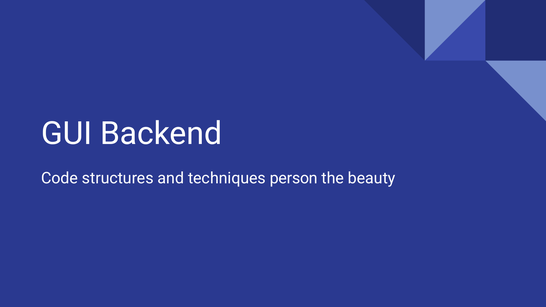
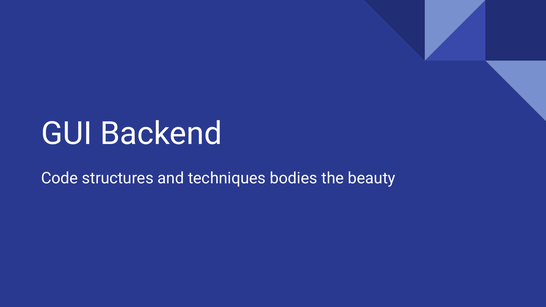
person: person -> bodies (294, 178)
